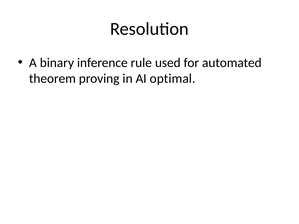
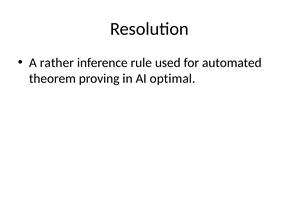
binary: binary -> rather (57, 63)
